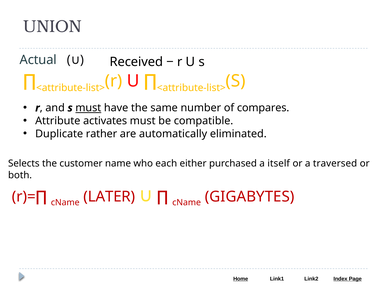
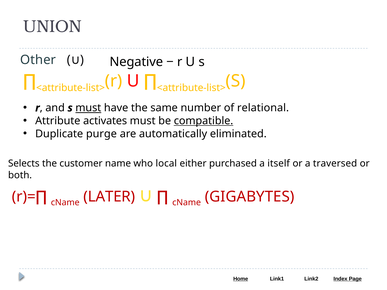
Received: Received -> Negative (136, 62)
Actual: Actual -> Other (38, 60)
compares: compares -> relational (263, 108)
compatible underline: none -> present (204, 121)
rather: rather -> purge (101, 134)
each: each -> local (166, 164)
